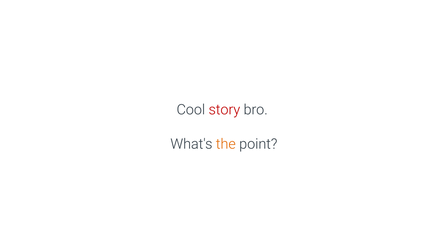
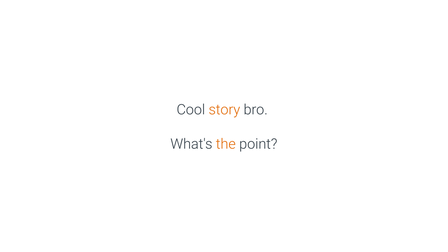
story colour: red -> orange (224, 110)
